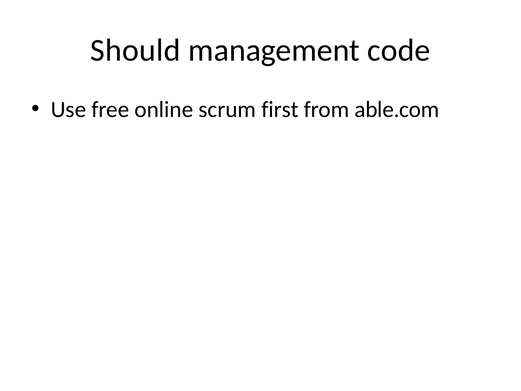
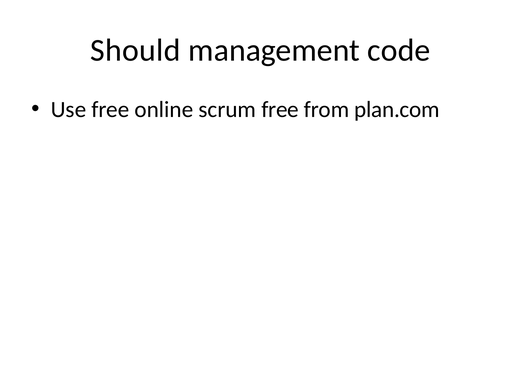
scrum first: first -> free (280, 109)
able.com: able.com -> plan.com (397, 109)
